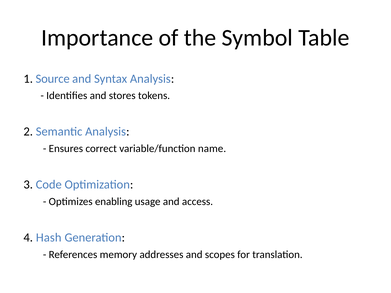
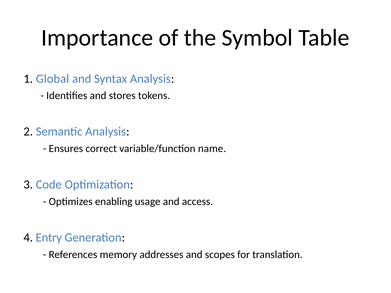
Source: Source -> Global (53, 79)
Hash: Hash -> Entry (49, 238)
